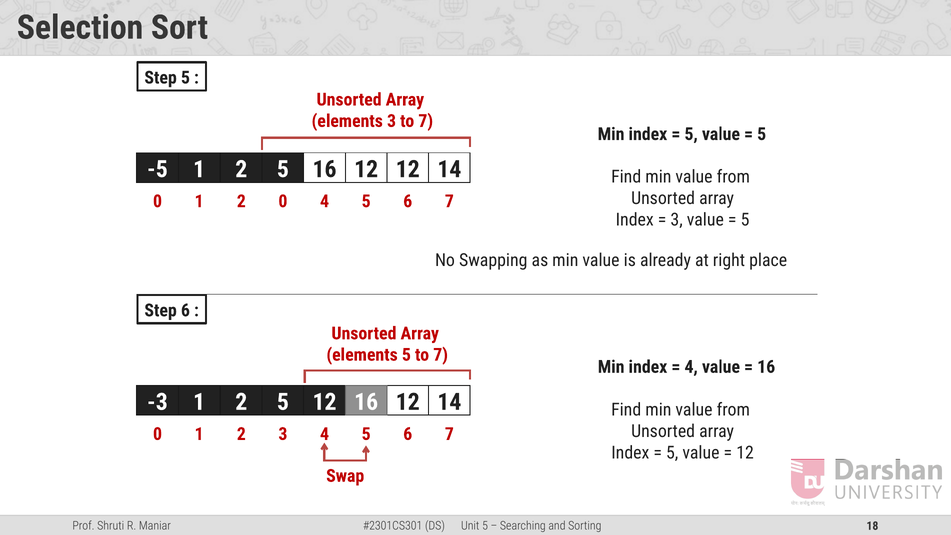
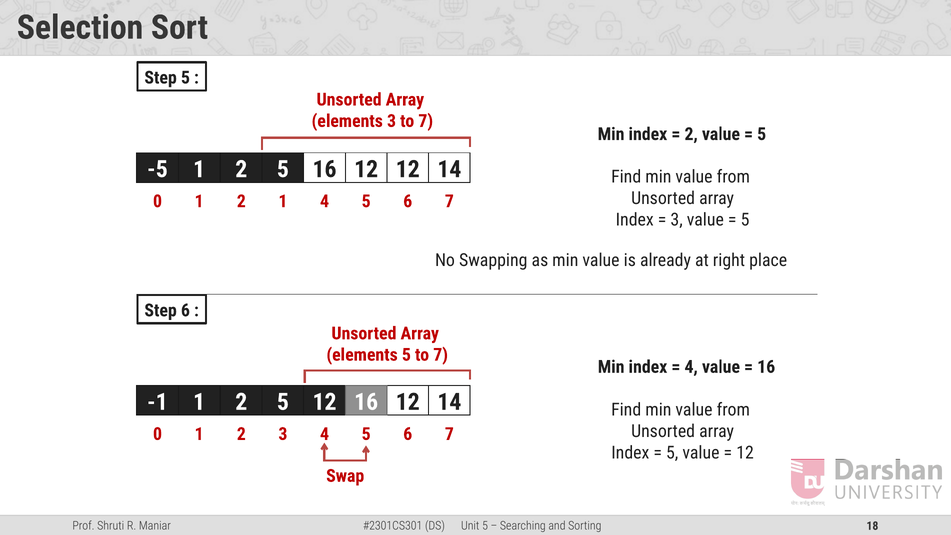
5: 5 -> 2 (691, 134)
2 0: 0 -> 1 (283, 201)
-3: -3 -> -1 (157, 402)
